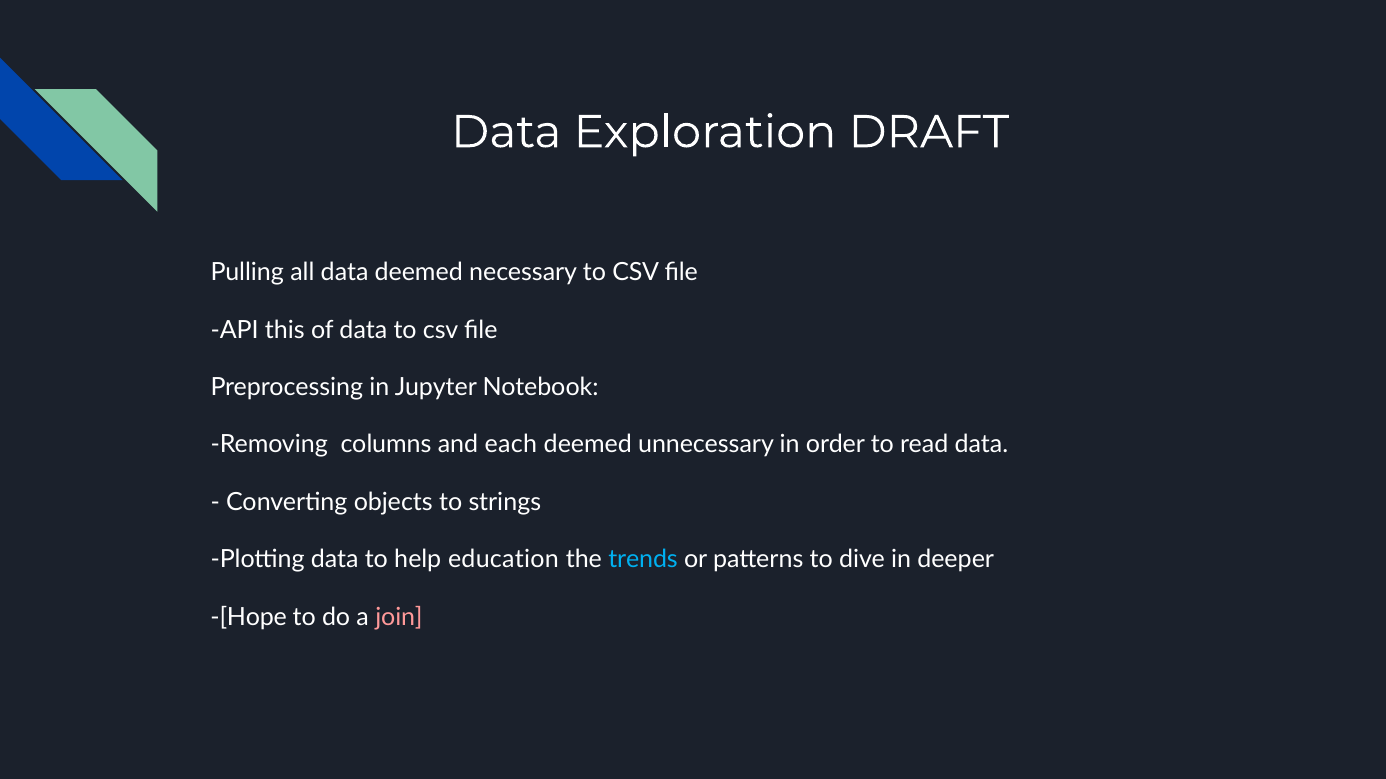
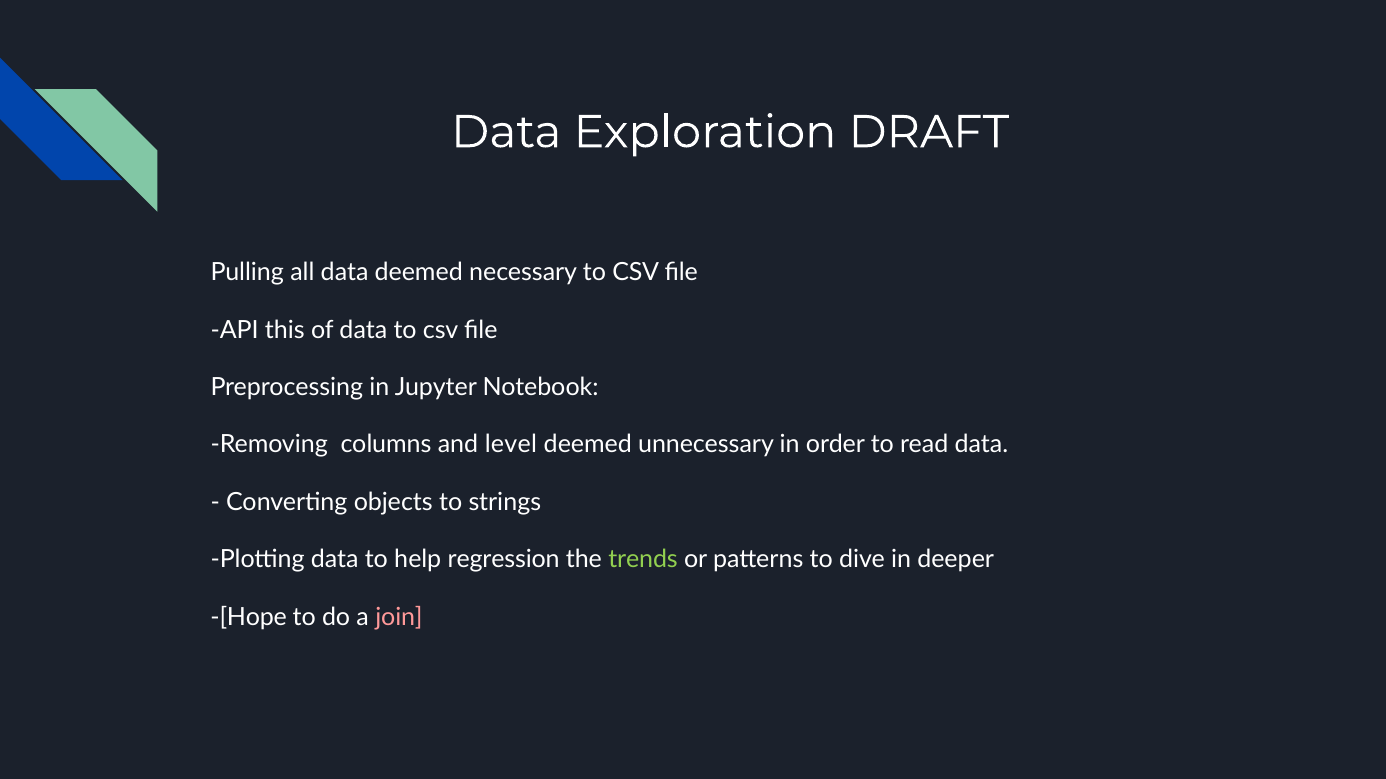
each: each -> level (511, 445)
education: education -> regression (504, 560)
trends colour: light blue -> light green (643, 560)
